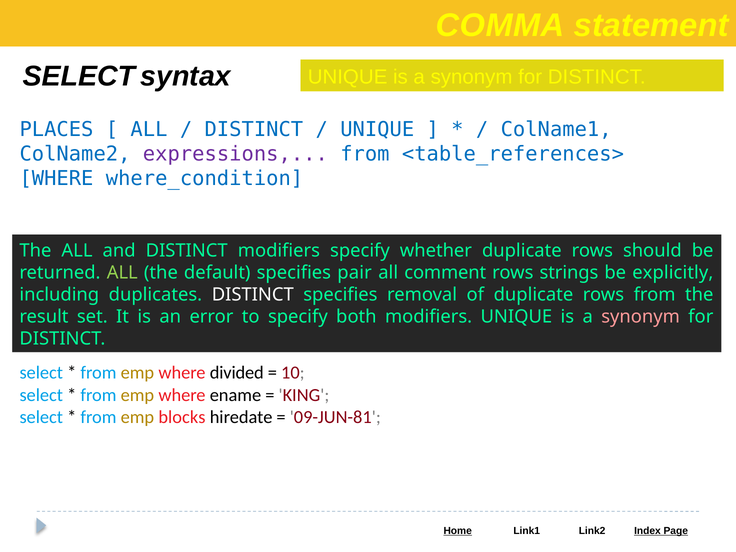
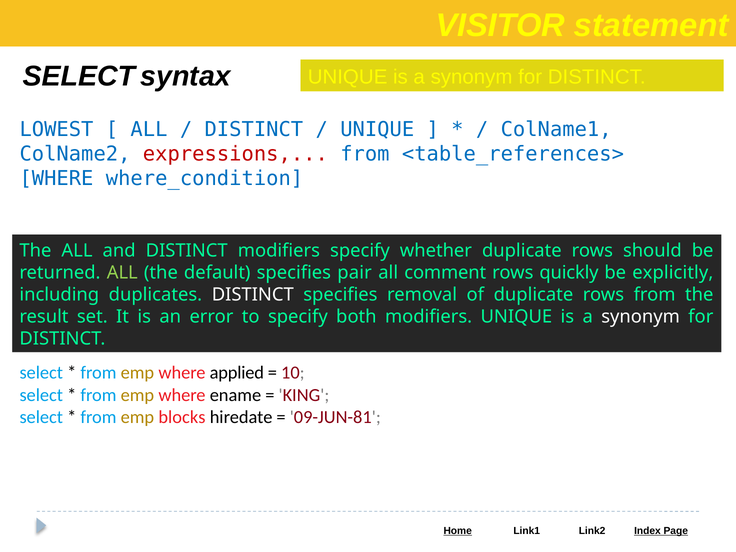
COMMA: COMMA -> VISITOR (500, 26)
PLACES: PLACES -> LOWEST (56, 130)
expressions colour: purple -> red (235, 154)
strings: strings -> quickly (569, 273)
synonym colour: pink -> white (641, 317)
divided: divided -> applied (237, 373)
